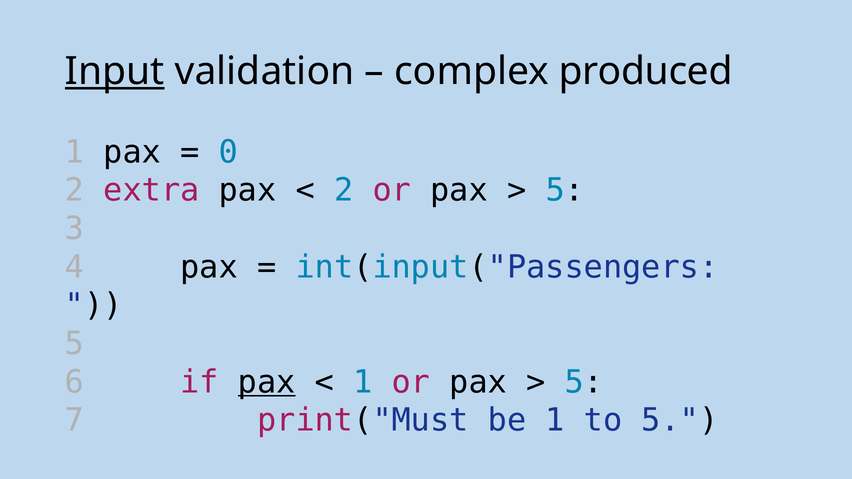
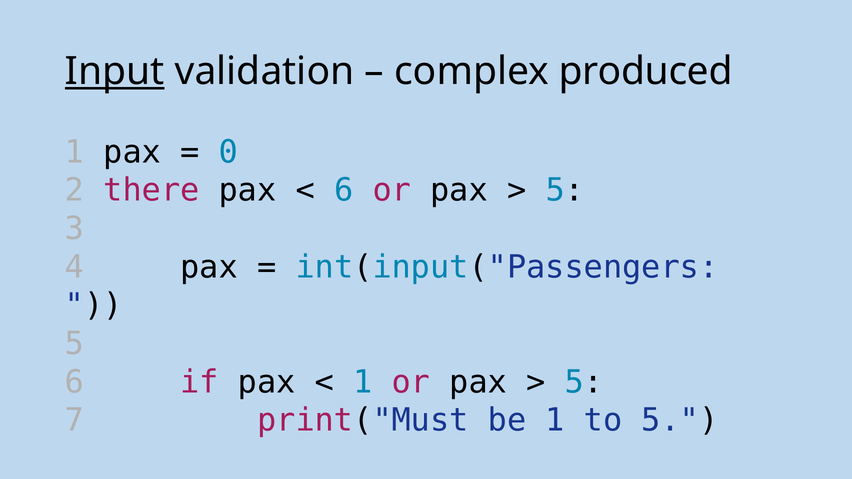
extra: extra -> there (151, 191)
2: 2 -> 6 (344, 191)
pax underline: present -> none (267, 382)
